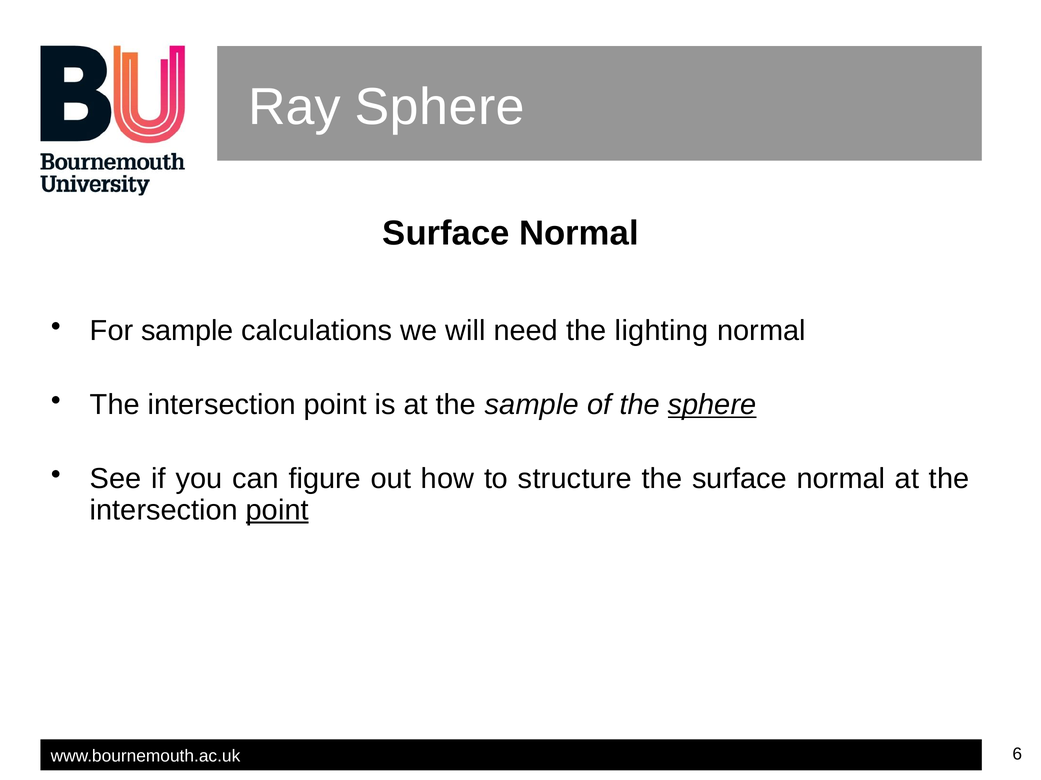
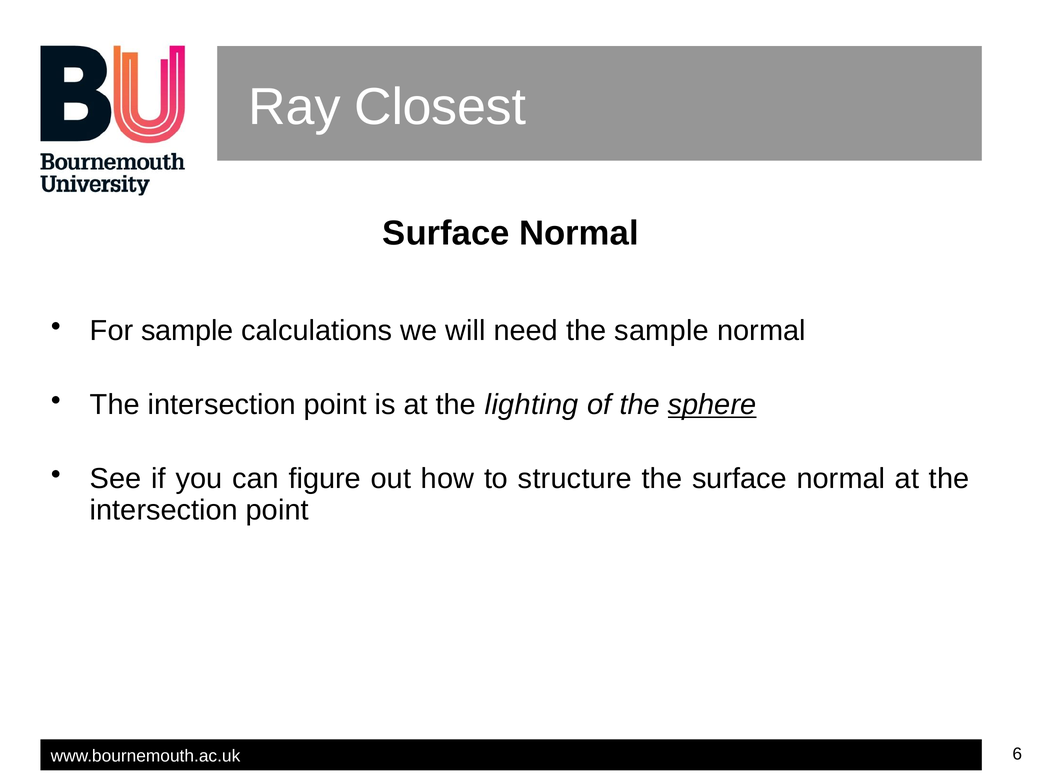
Ray Sphere: Sphere -> Closest (440, 107)
the lighting: lighting -> sample (662, 331)
the sample: sample -> lighting (532, 405)
point underline: present -> none (277, 511)
